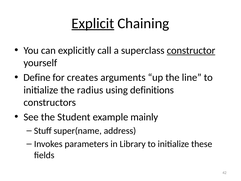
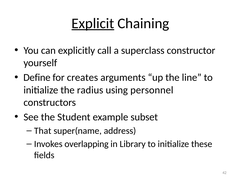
constructor underline: present -> none (191, 50)
definitions: definitions -> personnel (152, 90)
mainly: mainly -> subset (144, 117)
Stuff: Stuff -> That (43, 131)
parameters: parameters -> overlapping (87, 144)
